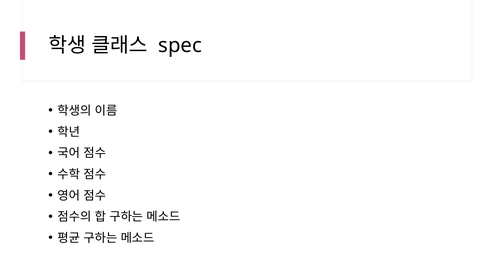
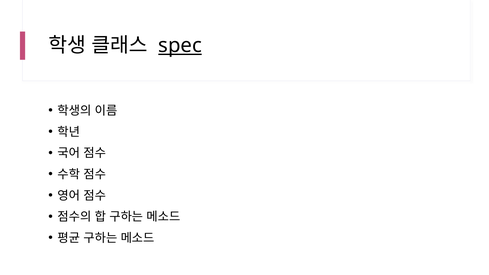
spec underline: none -> present (180, 46)
